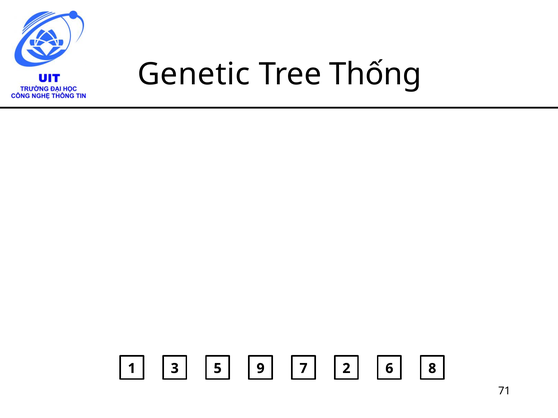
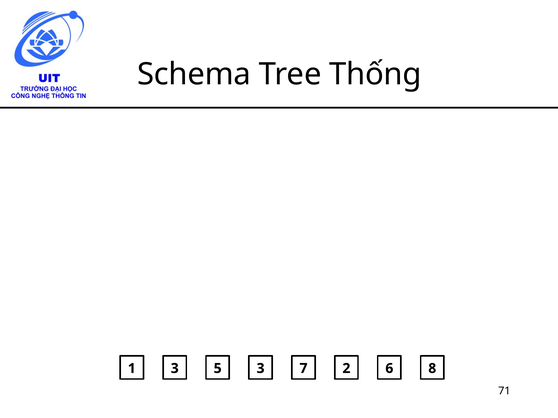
Genetic: Genetic -> Schema (194, 74)
5 9: 9 -> 3 (261, 369)
